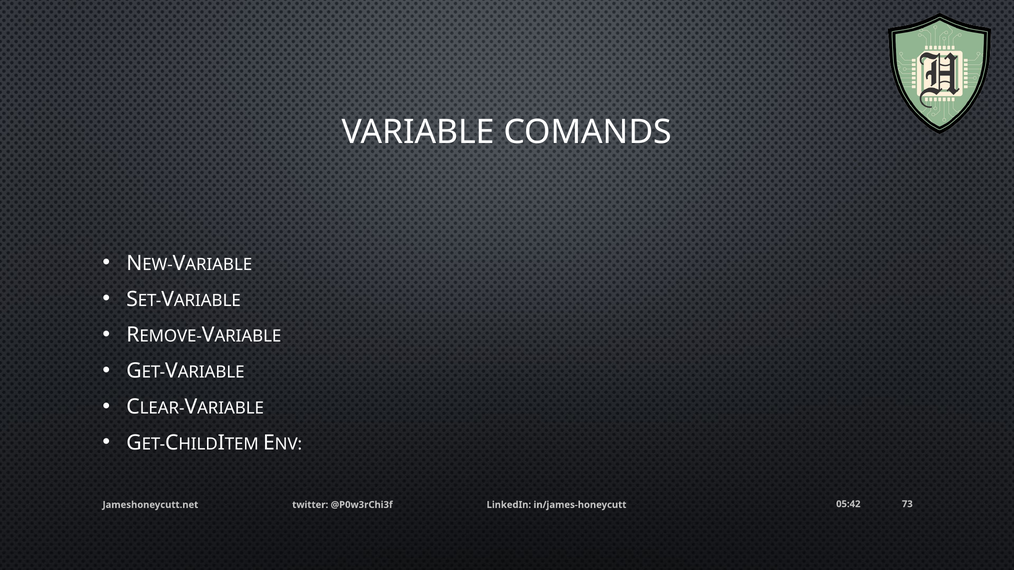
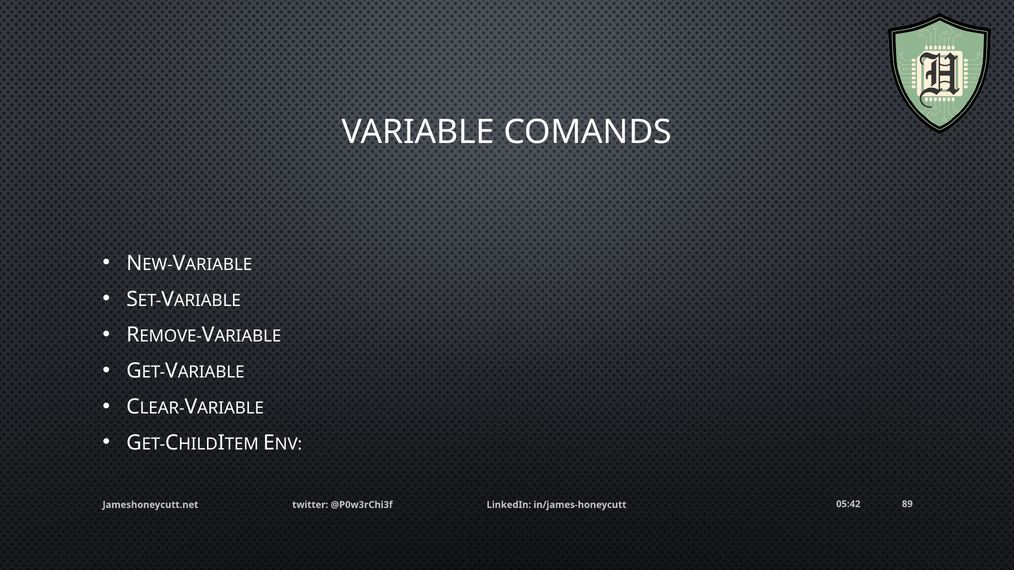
73: 73 -> 89 (907, 504)
